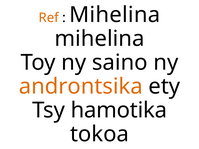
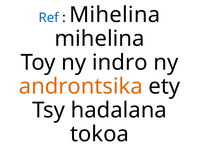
Ref colour: orange -> blue (49, 18)
saino: saino -> indro (120, 63)
hamotika: hamotika -> hadalana (119, 110)
